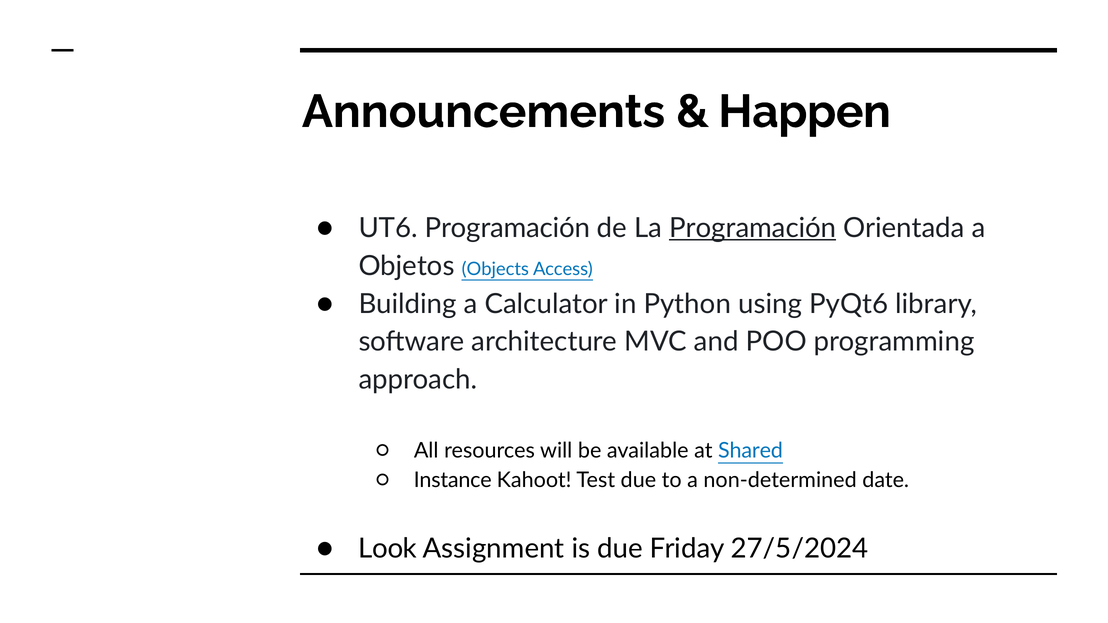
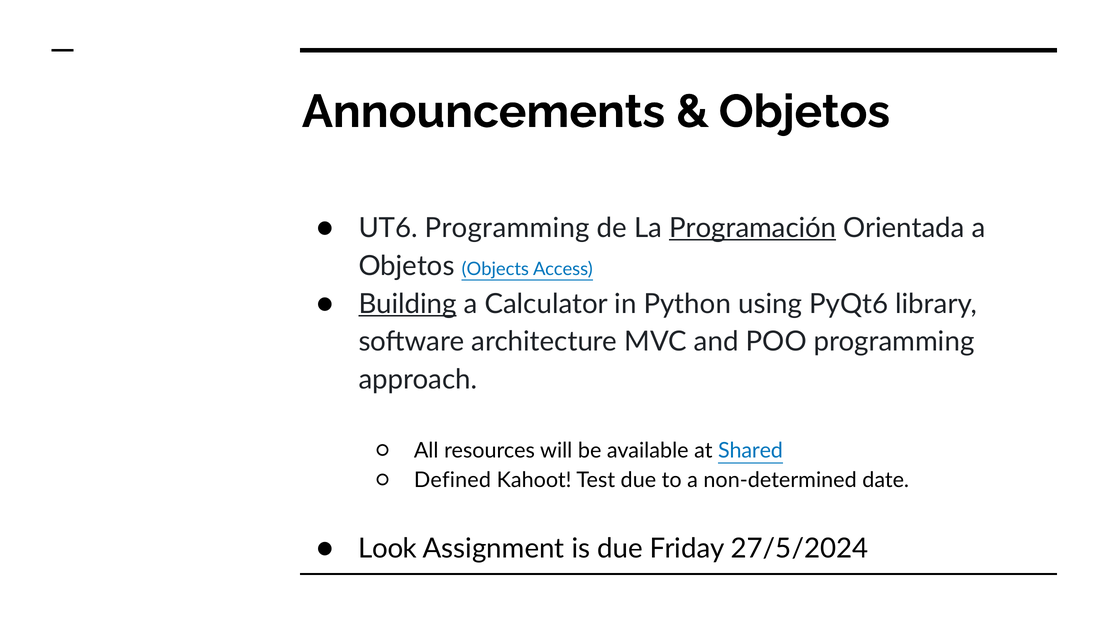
Happen: Happen -> Objetos (804, 112)
UT6 Programación: Programación -> Programming (507, 228)
Building underline: none -> present (408, 304)
Instance: Instance -> Defined (452, 480)
